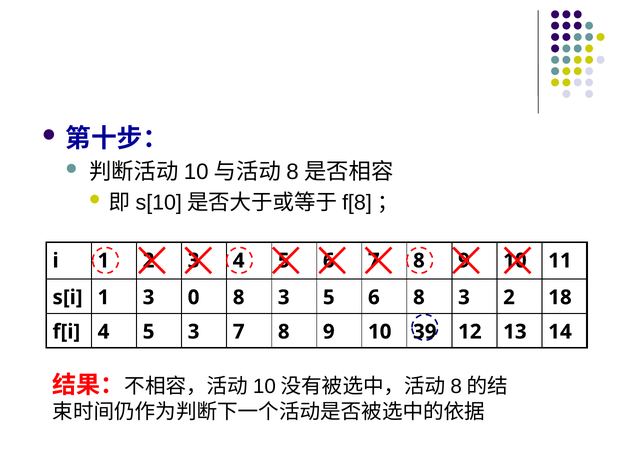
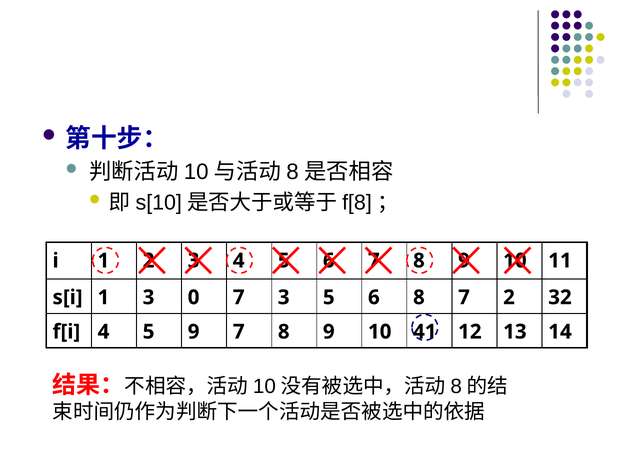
0 8: 8 -> 7 (239, 297)
6 8 3: 3 -> 7 (464, 297)
18: 18 -> 32 (560, 297)
5 3: 3 -> 9 (194, 331)
39: 39 -> 41 (425, 331)
